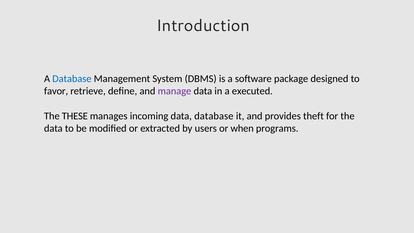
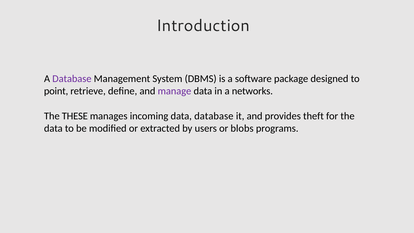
Database colour: blue -> purple (72, 79)
favor: favor -> point (56, 91)
executed: executed -> networks (252, 91)
when: when -> blobs (242, 128)
